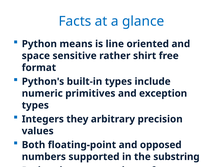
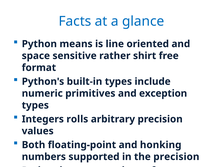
they: they -> rolls (77, 119)
opposed: opposed -> honking (161, 145)
the substring: substring -> precision (176, 157)
